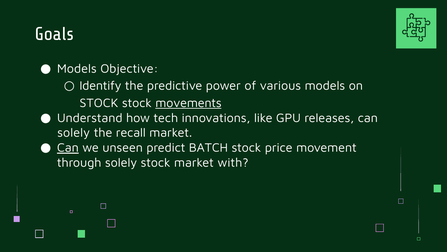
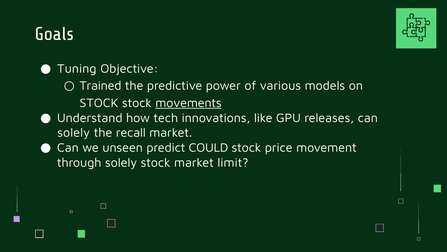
Models: Models -> Tuning (77, 68)
Identify: Identify -> Trained (100, 86)
Can underline: present -> none (68, 147)
BATCH: BATCH -> COULD (208, 147)
with: with -> limit (233, 162)
